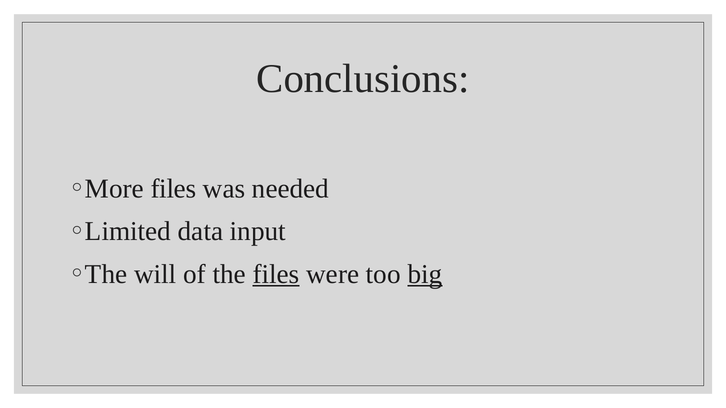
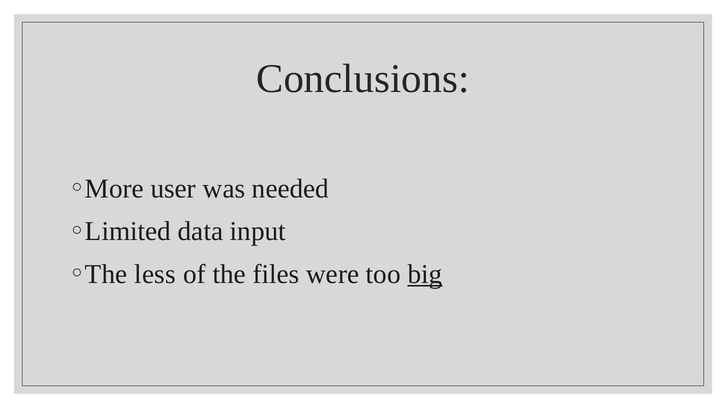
files: files -> user (173, 189)
will: will -> less (155, 274)
files underline: present -> none (276, 274)
